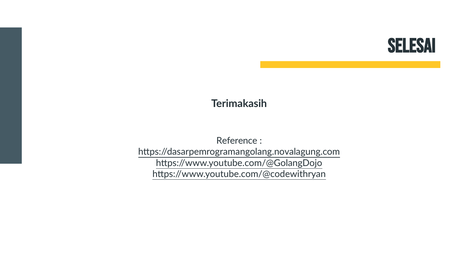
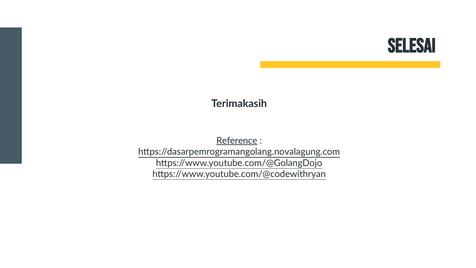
Reference underline: none -> present (237, 141)
